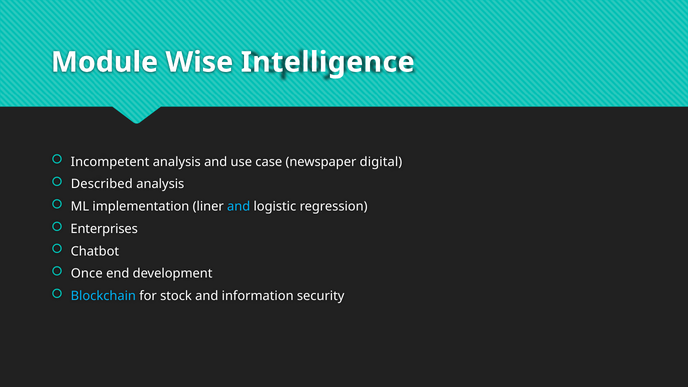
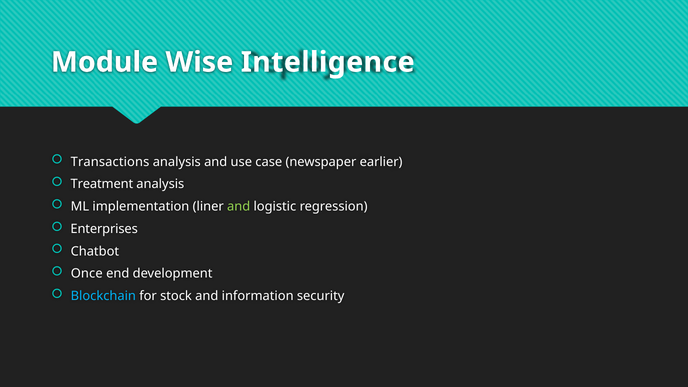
Incompetent: Incompetent -> Transactions (110, 162)
digital: digital -> earlier (381, 162)
Described: Described -> Treatment (102, 184)
and colour: light blue -> light green (239, 207)
